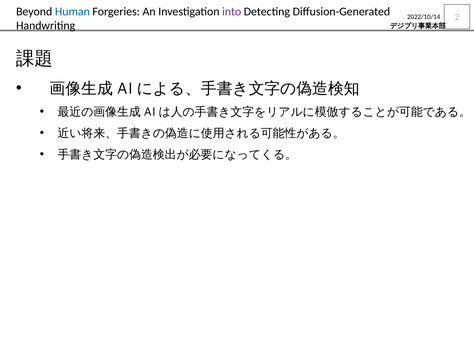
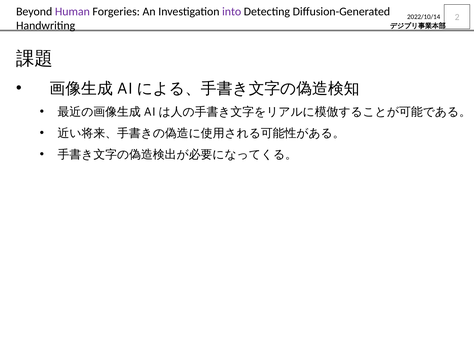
Human colour: blue -> purple (72, 11)
